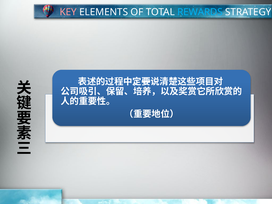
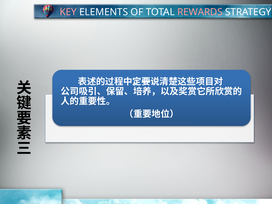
REWARDS colour: light blue -> pink (200, 12)
